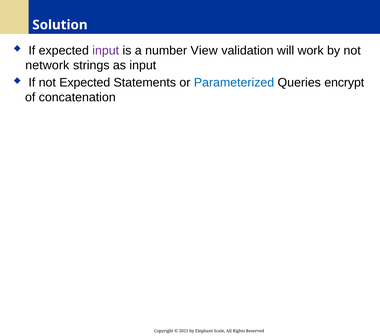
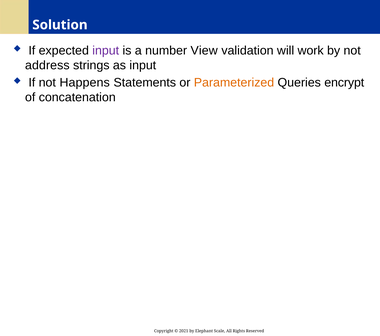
network: network -> address (47, 65)
not Expected: Expected -> Happens (85, 83)
Parameterized colour: blue -> orange (234, 83)
